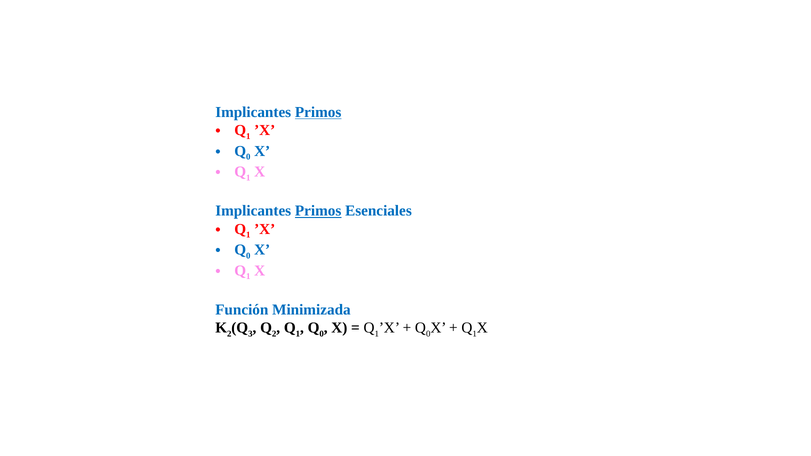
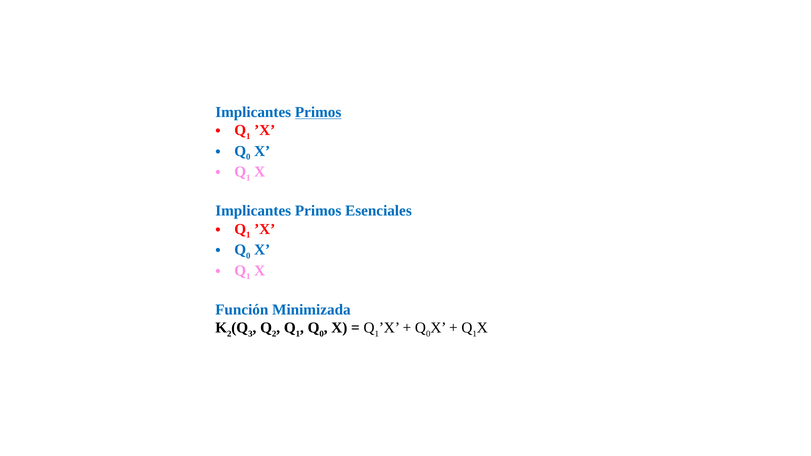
Primos underline: present -> none (318, 211)
